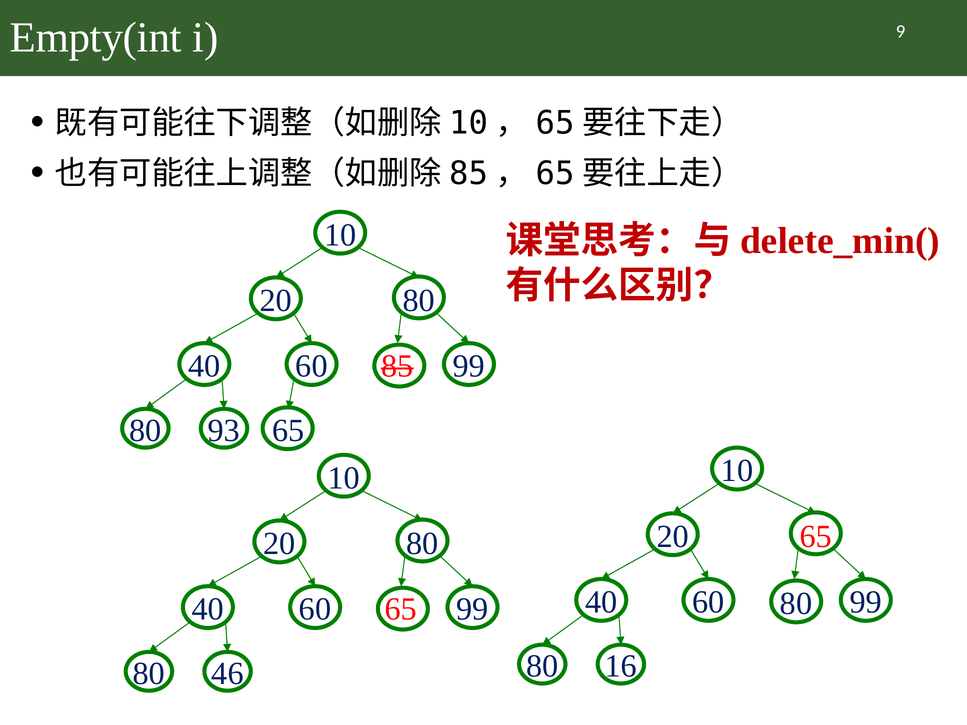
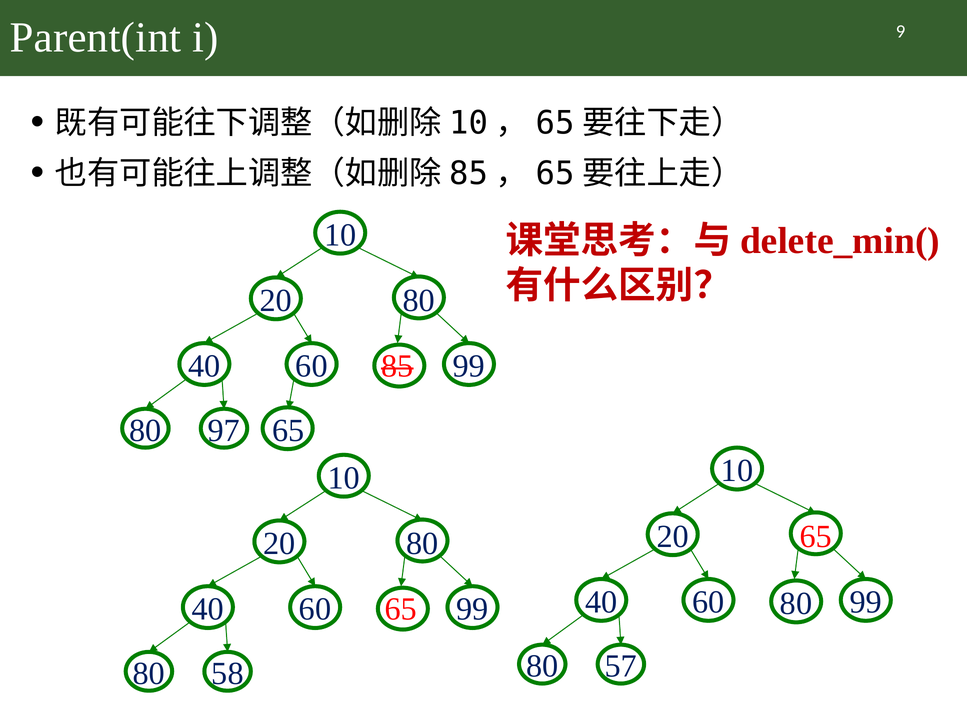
Empty(int: Empty(int -> Parent(int (95, 38)
93: 93 -> 97 (224, 431)
16: 16 -> 57 (621, 667)
46: 46 -> 58 (228, 674)
